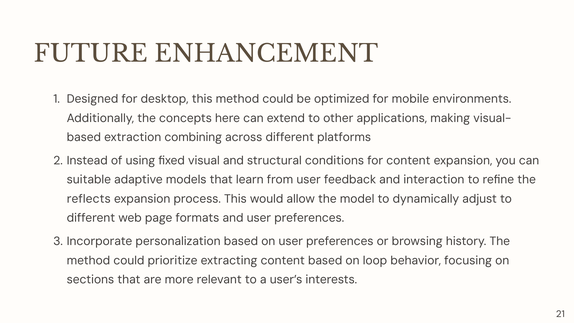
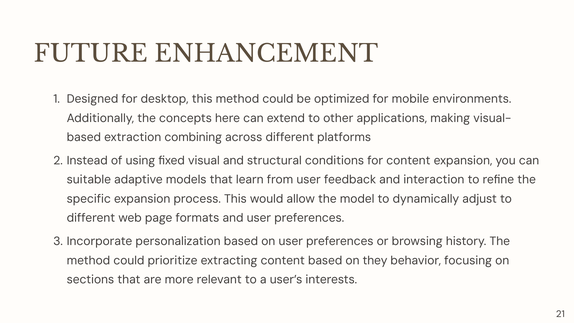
reflects: reflects -> specific (89, 199)
loop: loop -> they (375, 260)
